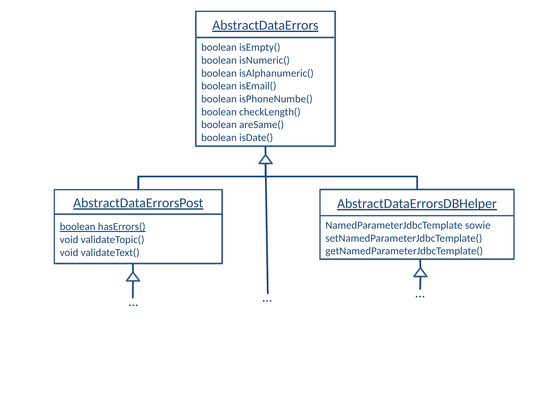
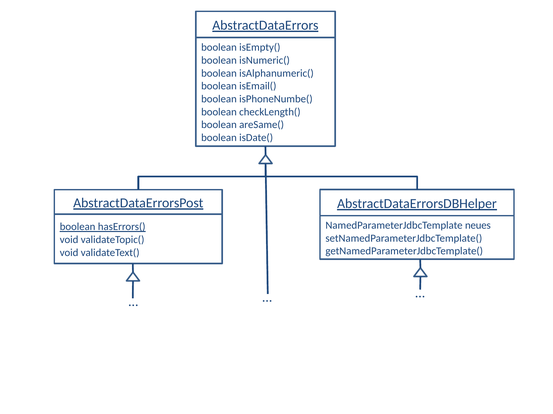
sowie: sowie -> neues (478, 226)
